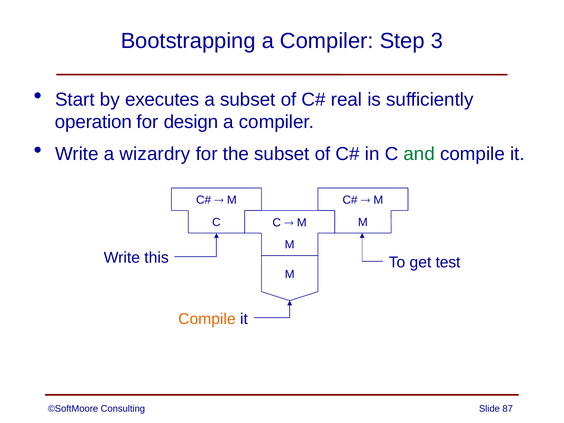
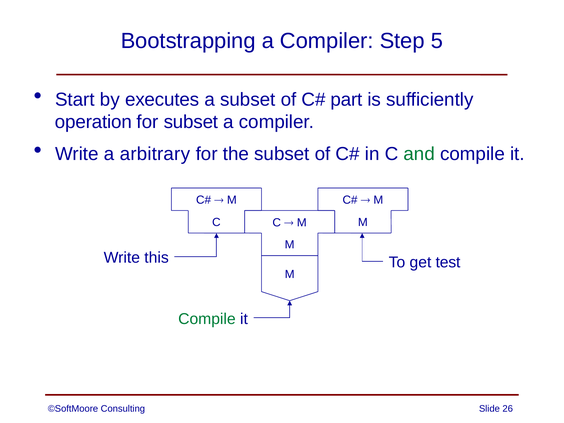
3: 3 -> 5 (437, 41)
real: real -> part (347, 100)
for design: design -> subset (191, 122)
wizardry: wizardry -> arbitrary (155, 154)
Compile colour: orange -> green (207, 319)
87: 87 -> 26 (508, 409)
